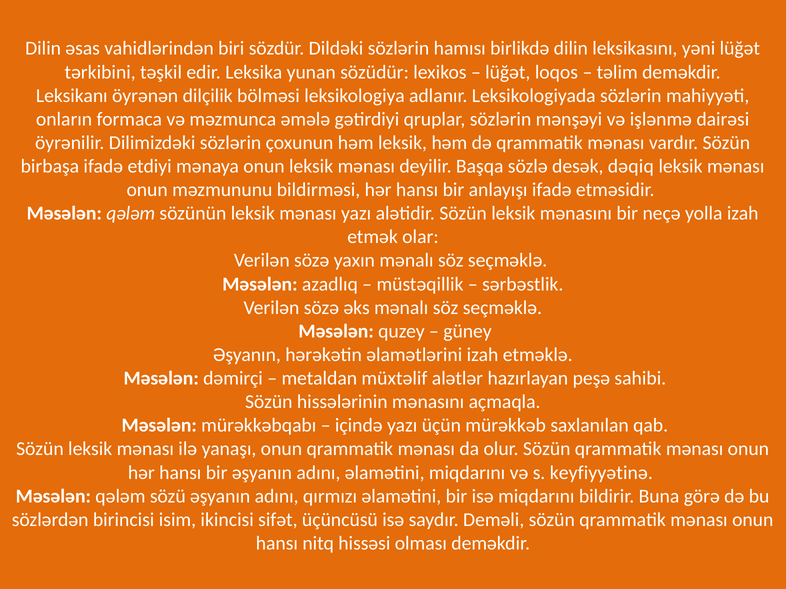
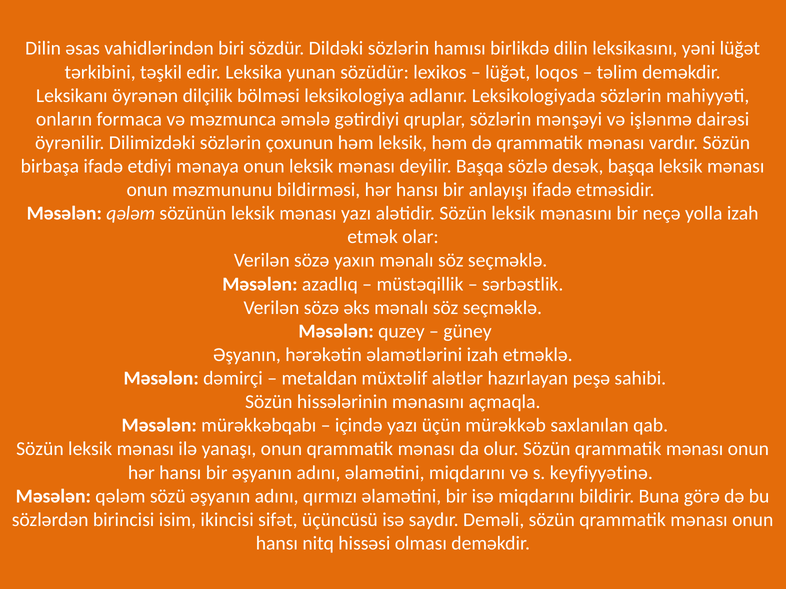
desək dəqiq: dəqiq -> başqa (631, 166)
